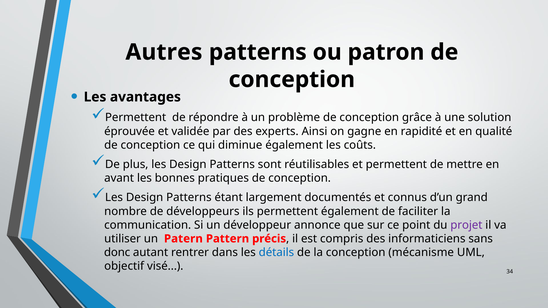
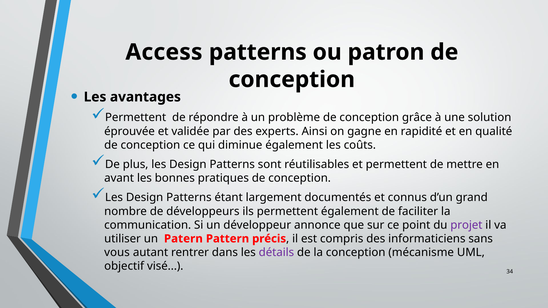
Autres: Autres -> Access (164, 52)
donc: donc -> vous (117, 253)
détails colour: blue -> purple (276, 253)
